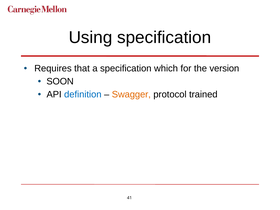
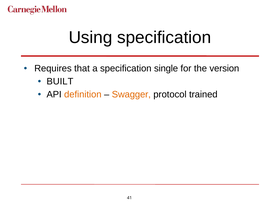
which: which -> single (166, 68)
SOON: SOON -> BUILT (60, 81)
definition colour: blue -> orange (83, 94)
